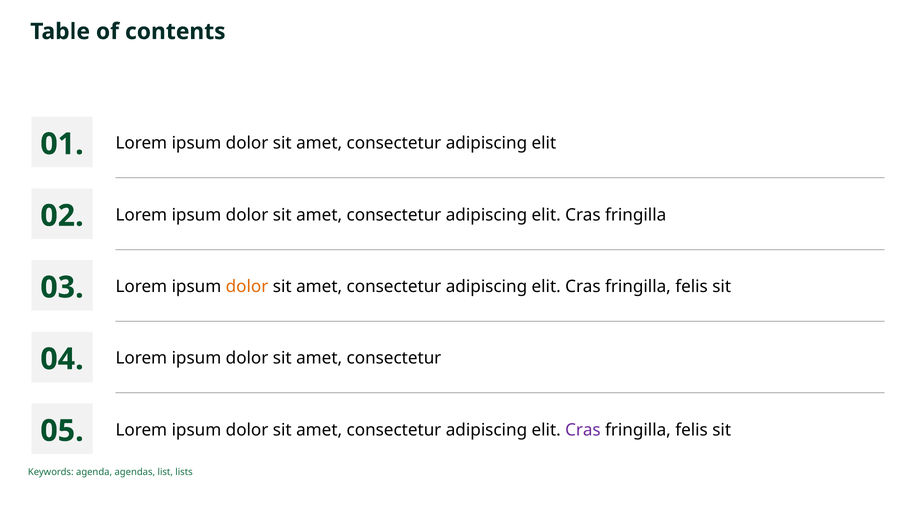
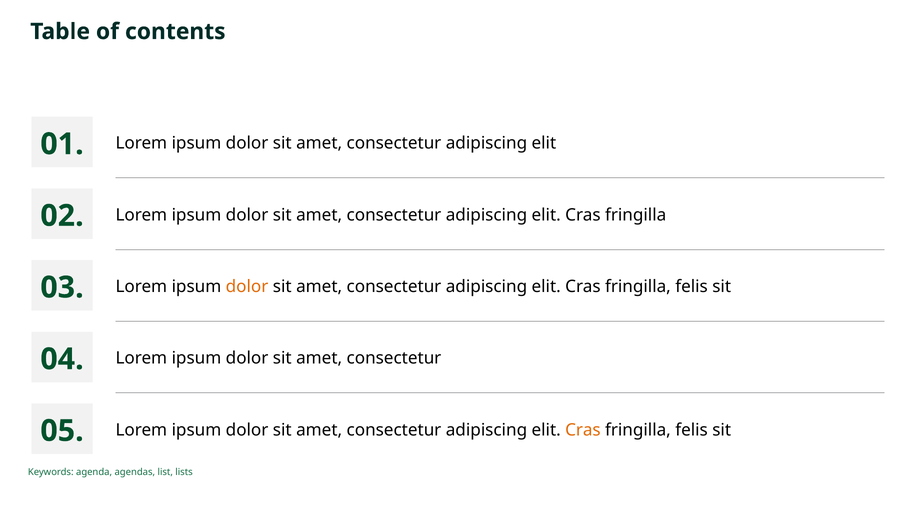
Cras colour: purple -> orange (583, 430)
